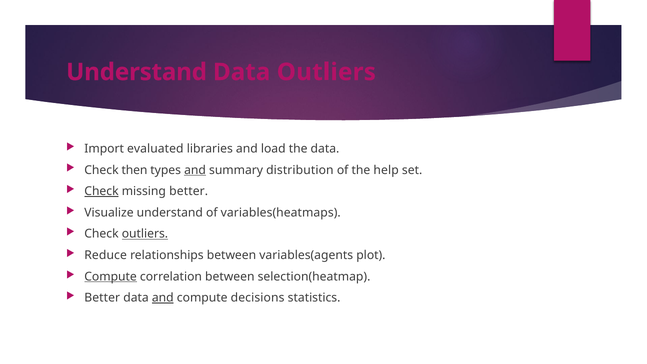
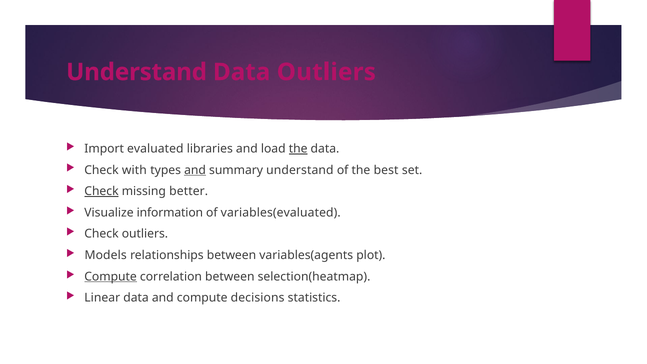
the underline: none -> present (298, 149)
then: then -> with (134, 170)
summary distribution: distribution -> understand (300, 170)
help: help -> best (386, 170)
Visualize understand: understand -> information (170, 213)
variables(heatmaps: variables(heatmaps -> variables(evaluated (281, 213)
outliers underline: present -> none (145, 234)
Reduce: Reduce -> Models (106, 255)
Better: Better -> Linear (102, 298)
and underline: present -> none (163, 298)
